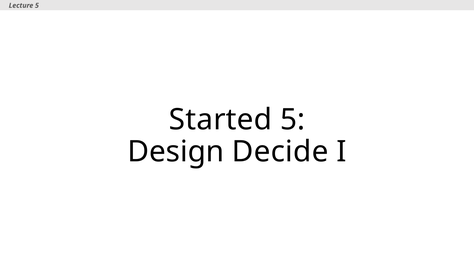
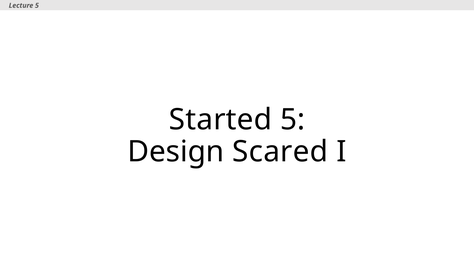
Decide: Decide -> Scared (280, 152)
